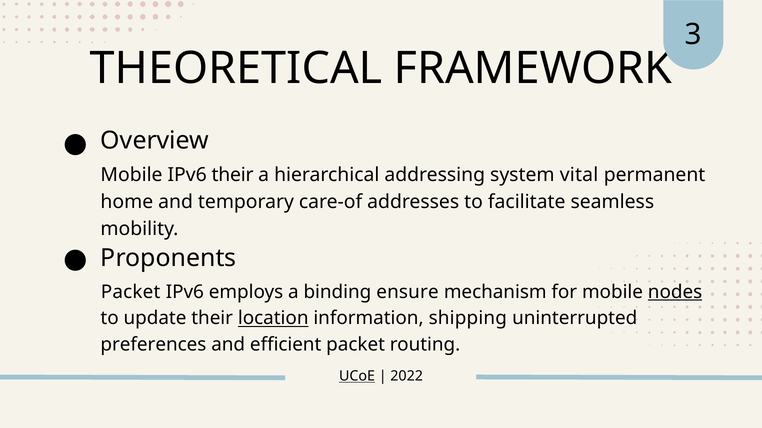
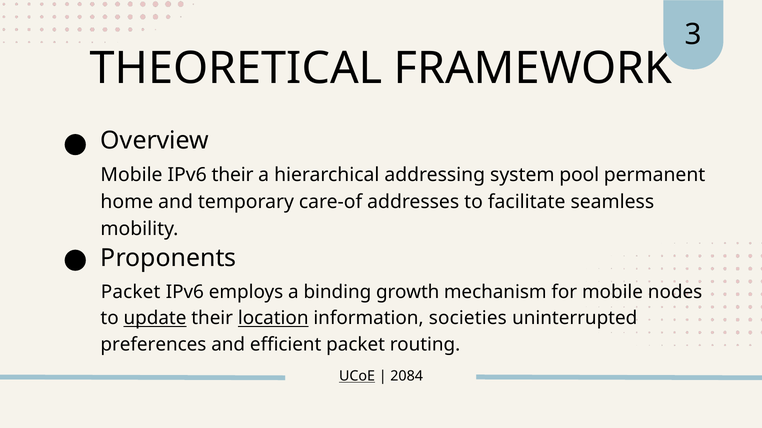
vital: vital -> pool (579, 175)
ensure: ensure -> growth (408, 292)
nodes underline: present -> none (675, 292)
update underline: none -> present (155, 319)
shipping: shipping -> societies (468, 319)
2022: 2022 -> 2084 (407, 377)
